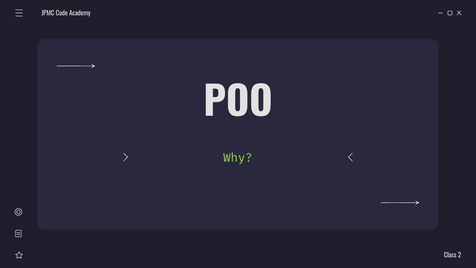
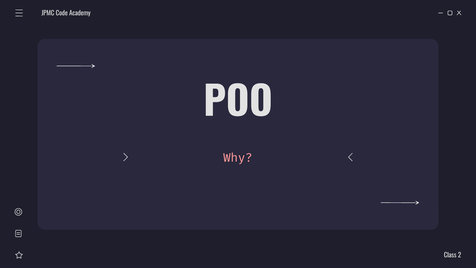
Why colour: light green -> pink (238, 158)
